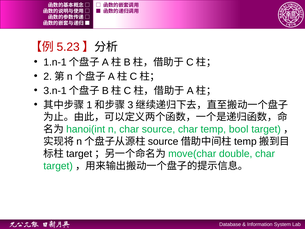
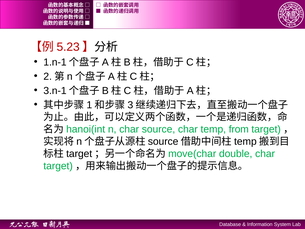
bool: bool -> from (239, 129)
